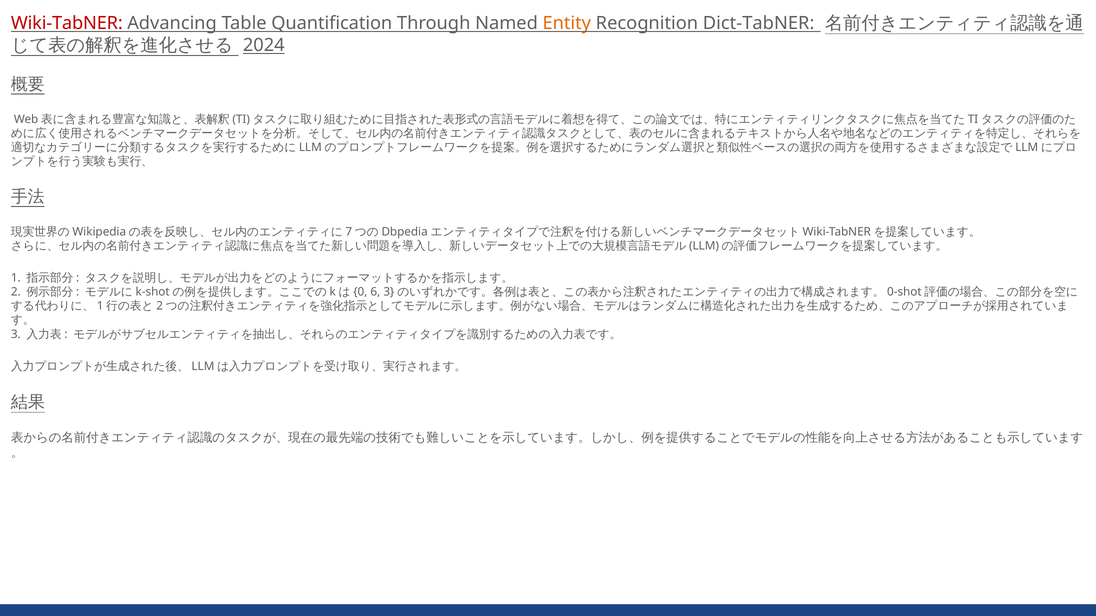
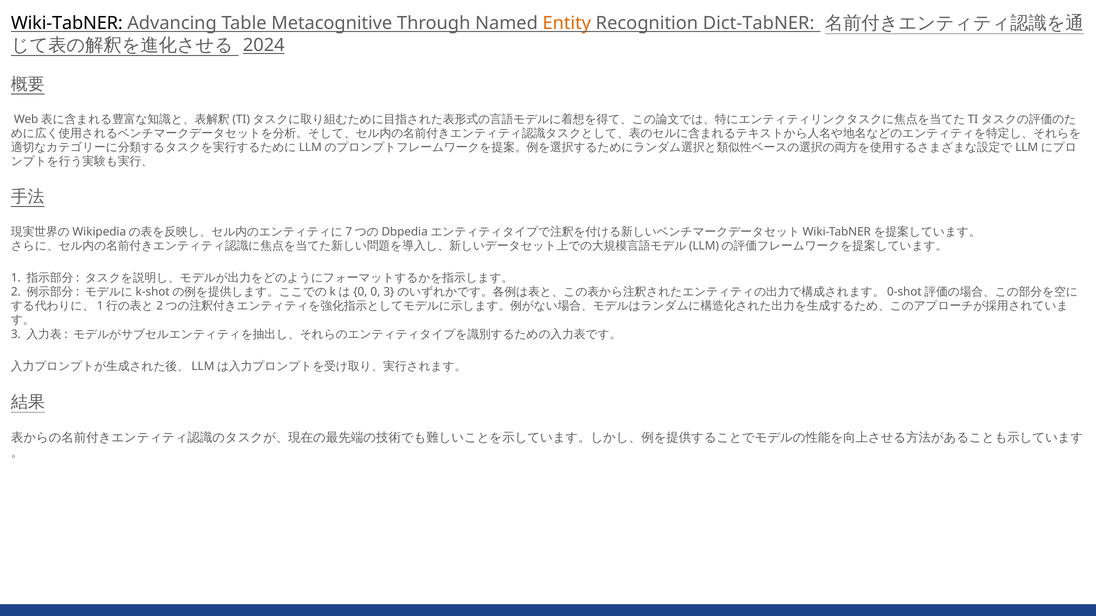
Wiki-TabNER colour: red -> black (67, 23)
Quantification: Quantification -> Metacognitive (332, 23)
6: 6 -> 0 (375, 292)
